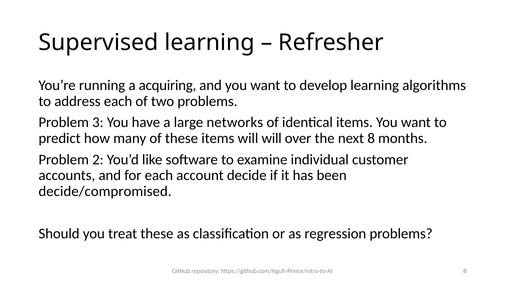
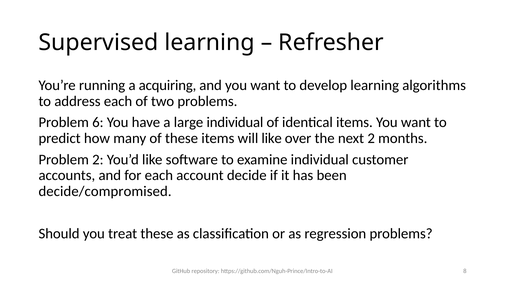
3: 3 -> 6 (98, 122)
large networks: networks -> individual (235, 122)
will will: will -> like (272, 138)
next 8: 8 -> 2 (371, 138)
